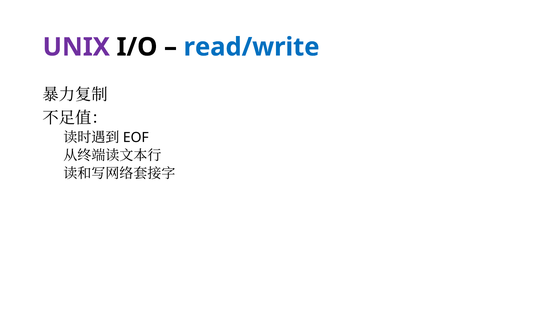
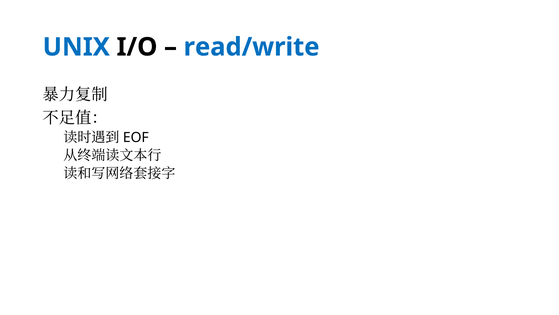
UNIX colour: purple -> blue (76, 47)
